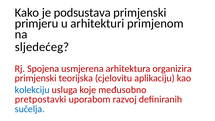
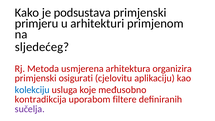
Spojena: Spojena -> Metoda (43, 69)
teorijska: teorijska -> osigurati (76, 78)
pretpostavki: pretpostavki -> kontradikcija (41, 99)
razvoj: razvoj -> filtere (125, 99)
sučelja colour: blue -> purple (30, 109)
